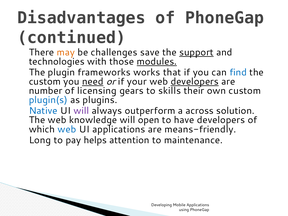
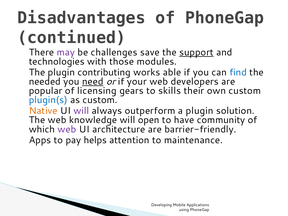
may colour: orange -> purple (66, 52)
modules underline: present -> none (157, 62)
frameworks: frameworks -> contributing (104, 72)
that: that -> able (172, 72)
custom: custom -> needed (45, 82)
developers underline: present -> none (195, 82)
number: number -> popular (46, 91)
as plugins: plugins -> custom (100, 100)
Native colour: blue -> orange (43, 111)
a across: across -> plugin (200, 111)
have developers: developers -> community (221, 120)
web colour: blue -> purple (67, 129)
UI applications: applications -> architecture (119, 129)
means-friendly: means-friendly -> barrier-friendly (200, 129)
Long: Long -> Apps (40, 140)
